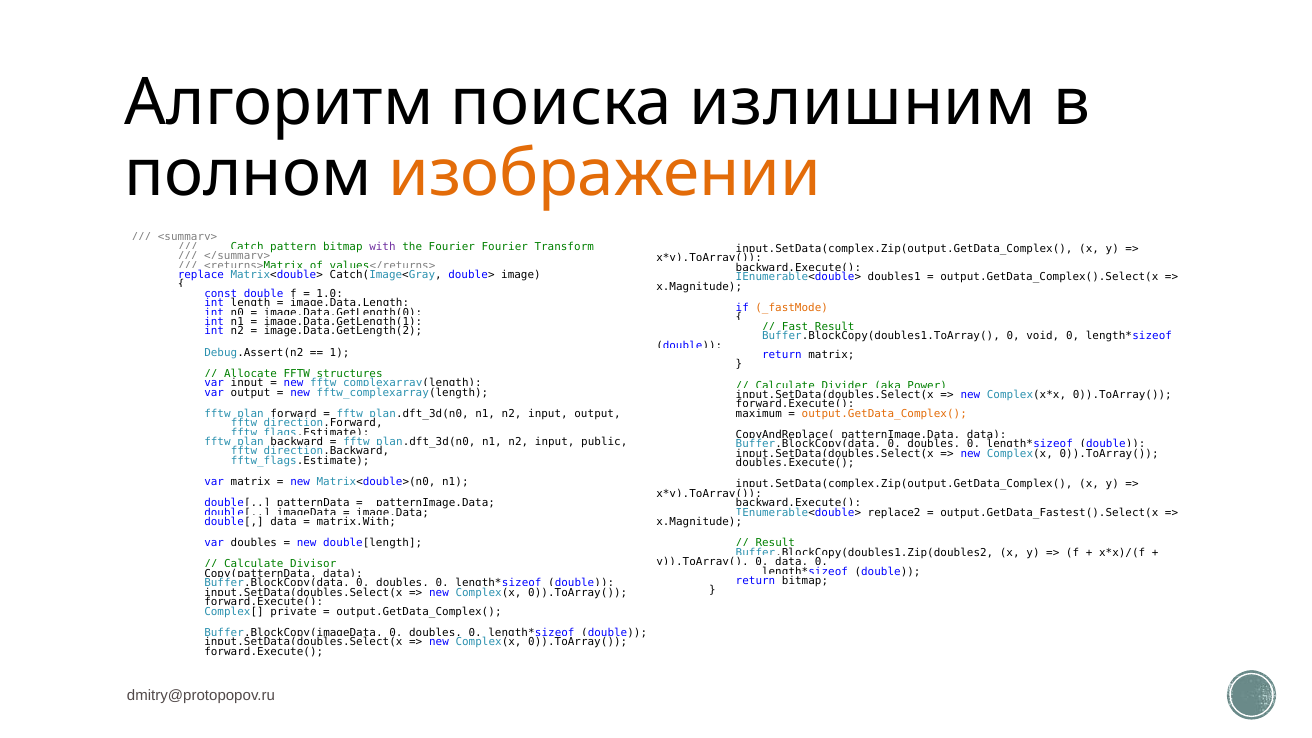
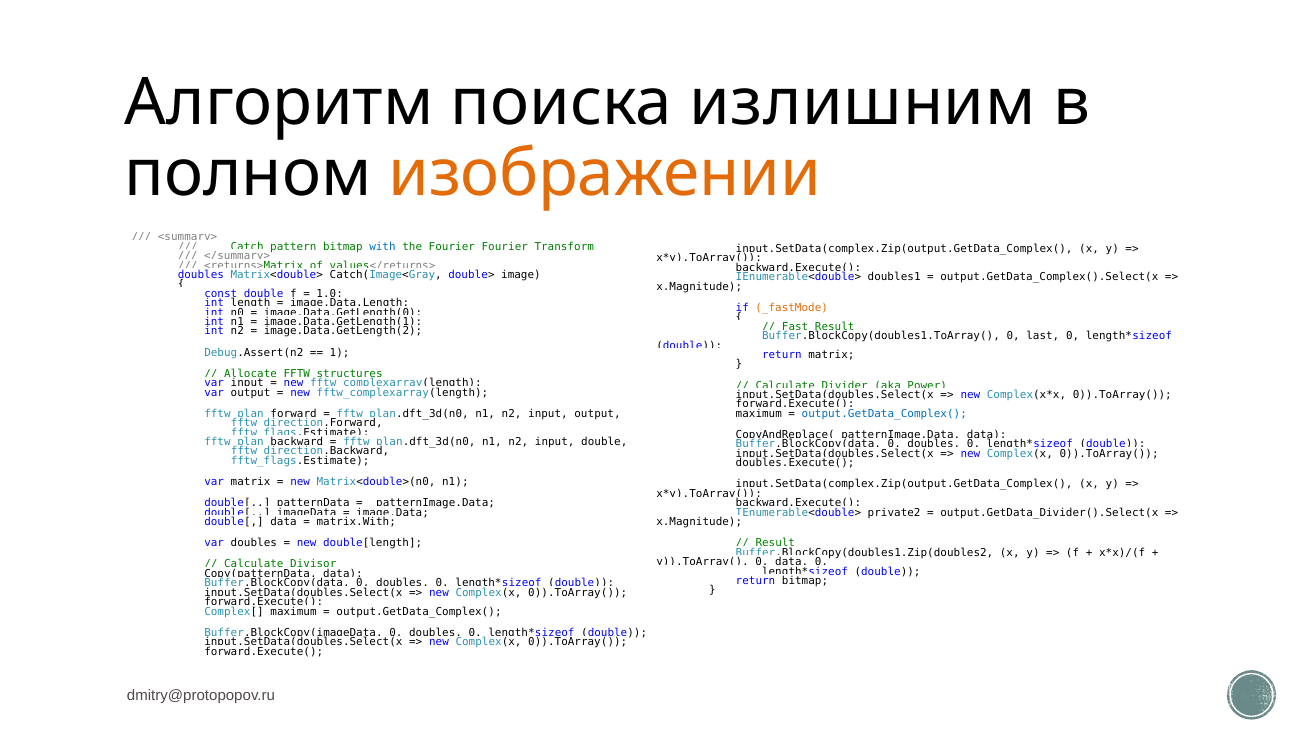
with colour: purple -> blue (382, 247)
replace: replace -> doubles (201, 275)
void: void -> last (1043, 336)
output.GetData_Complex( colour: orange -> blue (884, 414)
input public: public -> double (604, 442)
replace2: replace2 -> private2 (894, 513)
output.GetData_Fastest().Select(x: output.GetData_Fastest().Select(x -> output.GetData_Divider().Select(x (1049, 513)
Complex[ private: private -> maximum (294, 611)
